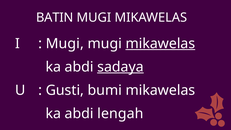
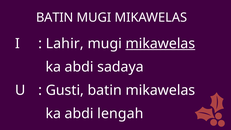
Mugi: Mugi -> Lahir (65, 44)
sadaya underline: present -> none (120, 67)
Gusti bumi: bumi -> batin (105, 90)
